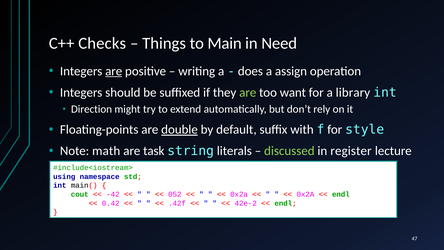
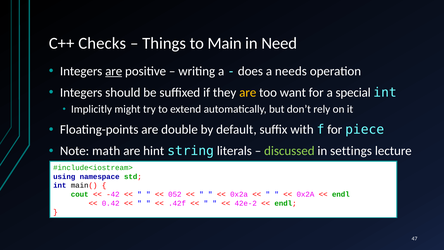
assign: assign -> needs (291, 71)
are colour: light green -> yellow (248, 92)
library: library -> special (353, 92)
Direction: Direction -> Implicitly (92, 109)
double underline: present -> none (180, 130)
style: style -> piece (365, 130)
task: task -> hint (154, 151)
register: register -> settings (351, 151)
